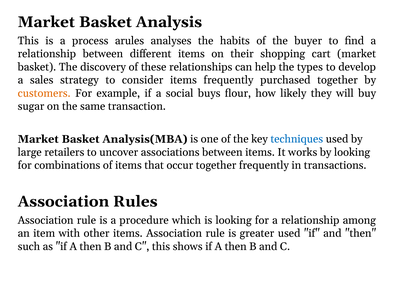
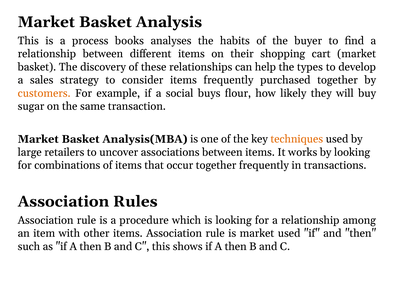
arules: arules -> books (129, 41)
techniques colour: blue -> orange (297, 139)
is greater: greater -> market (257, 234)
